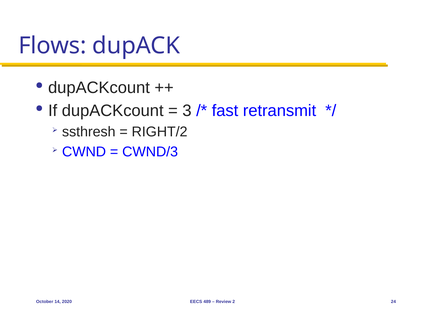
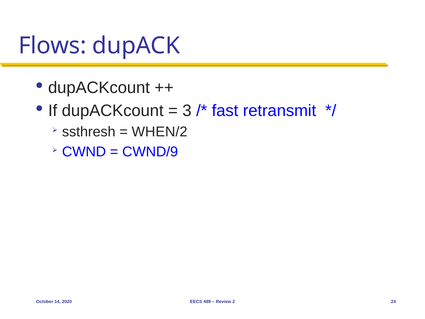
RIGHT/2: RIGHT/2 -> WHEN/2 (160, 132)
CWND/3: CWND/3 -> CWND/9 (150, 152)
